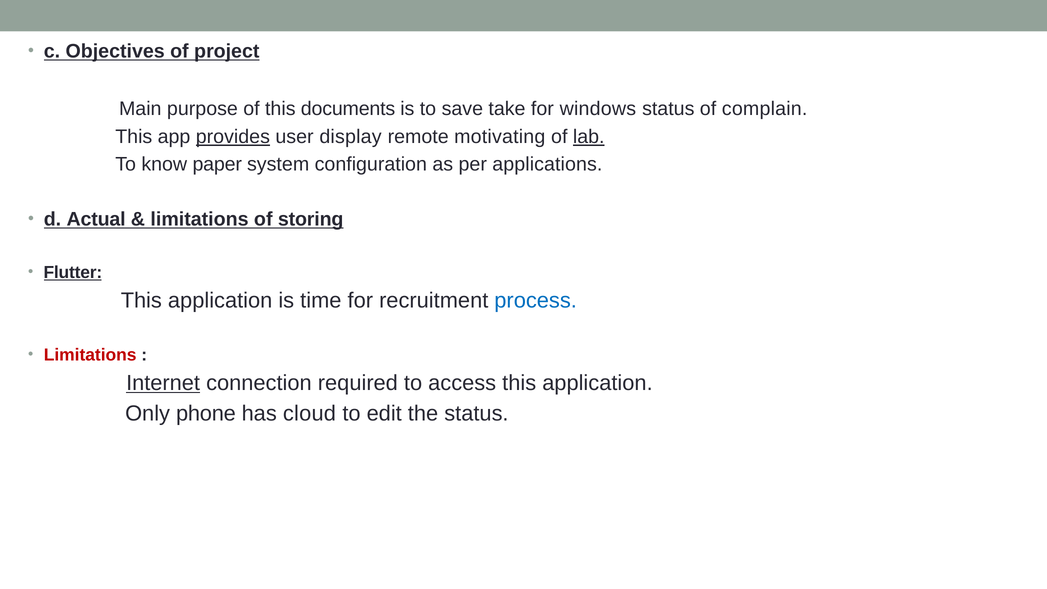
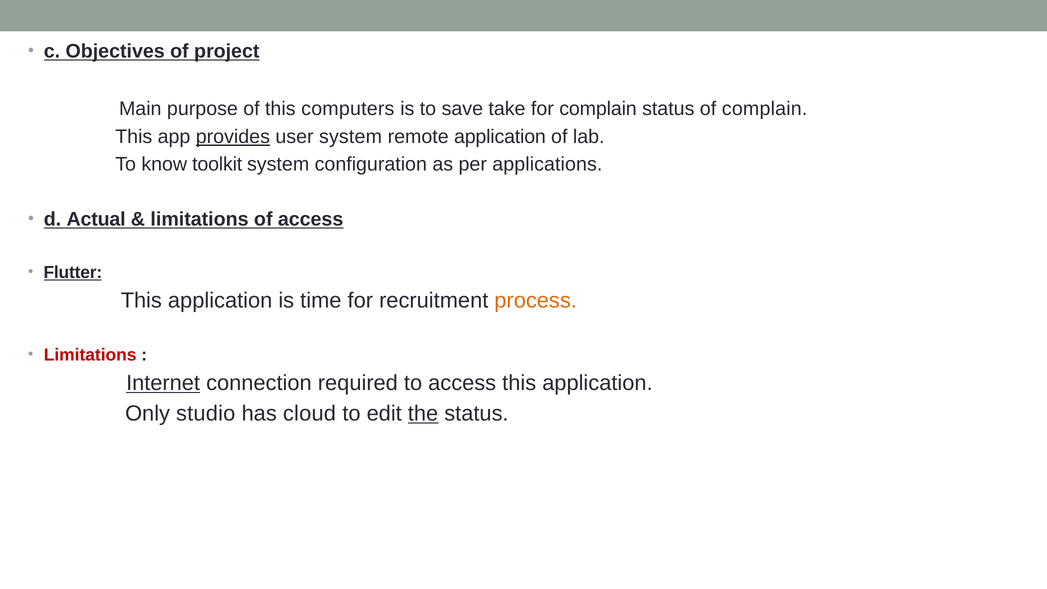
documents: documents -> computers (348, 109)
for windows: windows -> complain (598, 109)
user display: display -> system (351, 137)
remote motivating: motivating -> application (500, 137)
lab underline: present -> none (589, 137)
paper: paper -> toolkit (217, 164)
of storing: storing -> access (311, 219)
process colour: blue -> orange (536, 301)
phone: phone -> studio (206, 414)
the underline: none -> present (423, 414)
